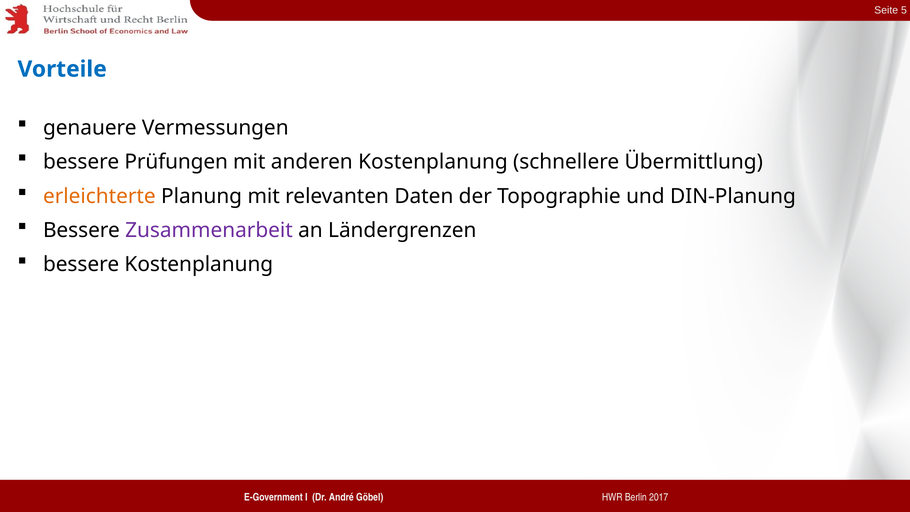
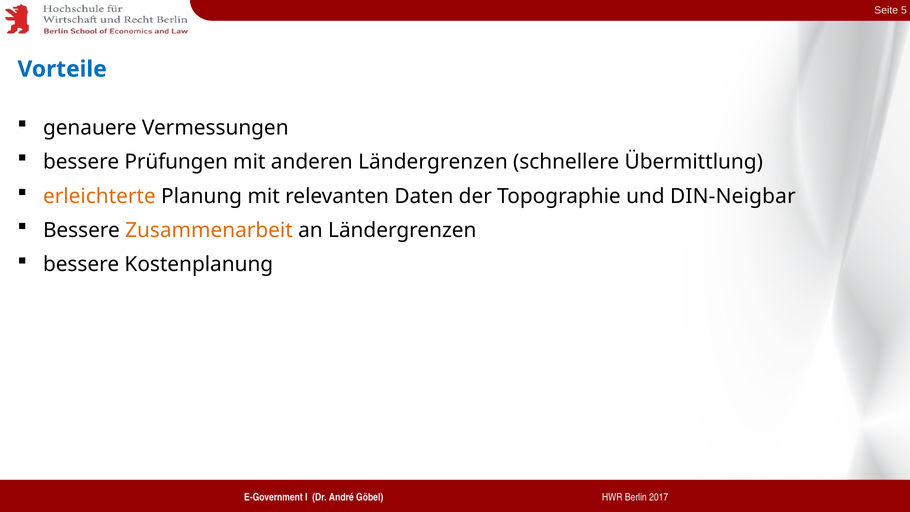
anderen Kostenplanung: Kostenplanung -> Ländergrenzen (433, 162)
DIN-Planung: DIN-Planung -> DIN-Neigbar (733, 196)
Zusammenarbeit colour: purple -> orange (209, 230)
